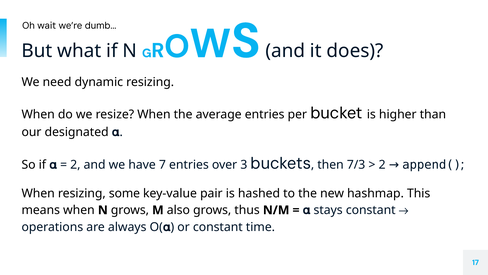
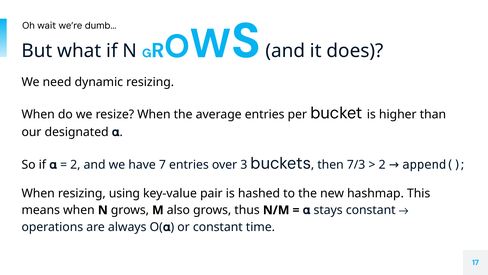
some: some -> using (124, 193)
